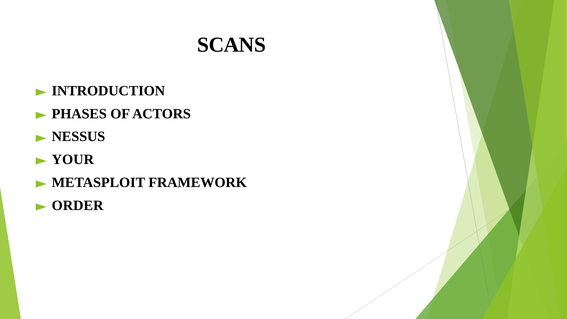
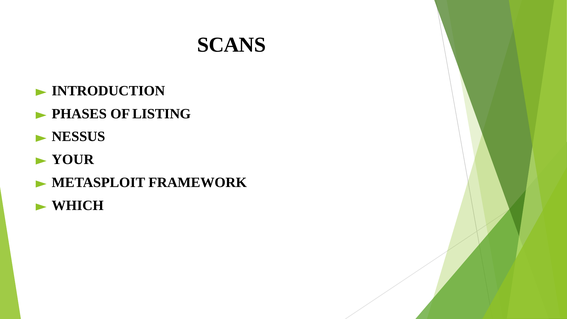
ACTORS: ACTORS -> LISTING (162, 114)
ORDER: ORDER -> WHICH (78, 205)
